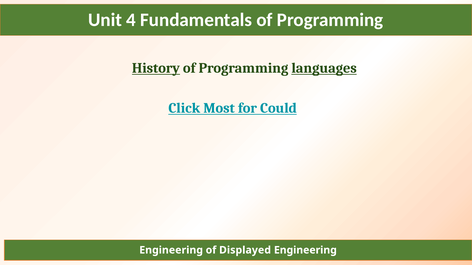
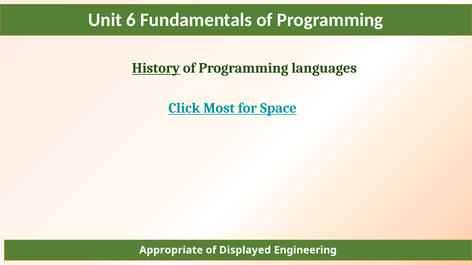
4: 4 -> 6 (131, 20)
languages underline: present -> none (324, 68)
Could: Could -> Space (278, 108)
Engineering: Engineering -> Appropriate (171, 251)
